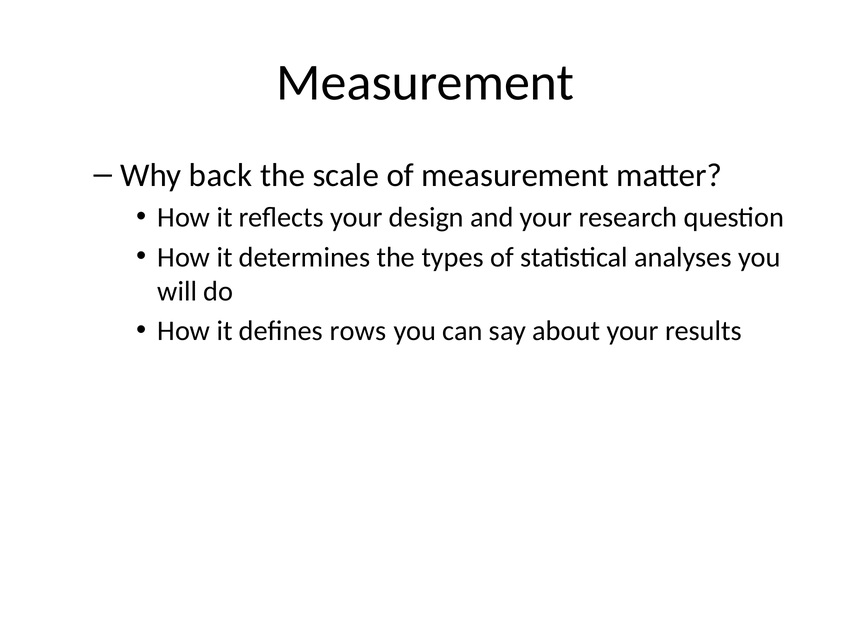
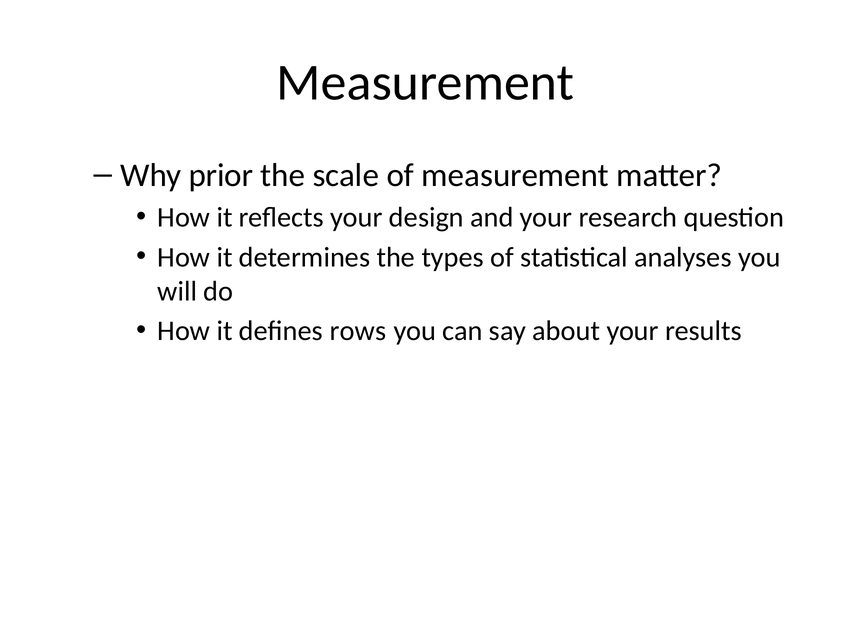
back: back -> prior (221, 175)
